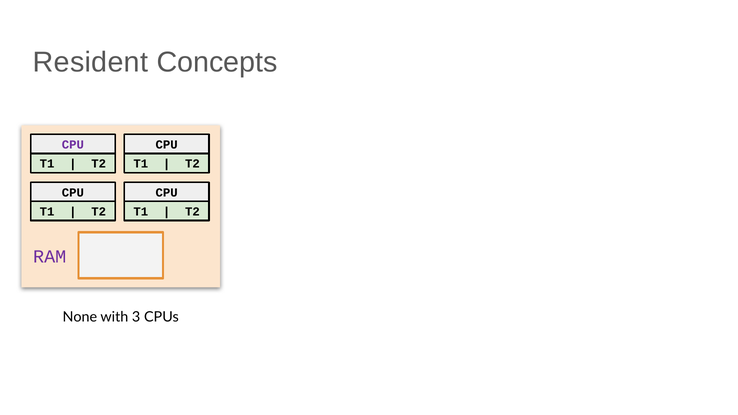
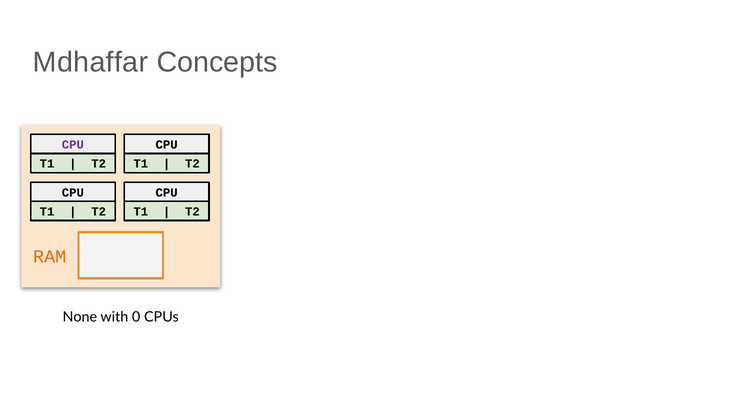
Resident: Resident -> Mdhaffar (90, 63)
RAM colour: purple -> orange (50, 257)
3: 3 -> 0 (136, 317)
